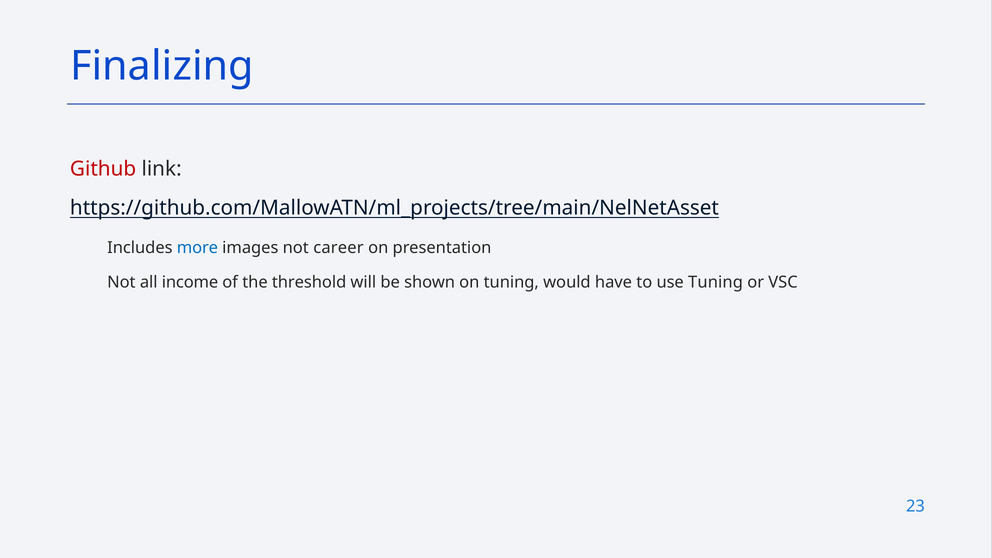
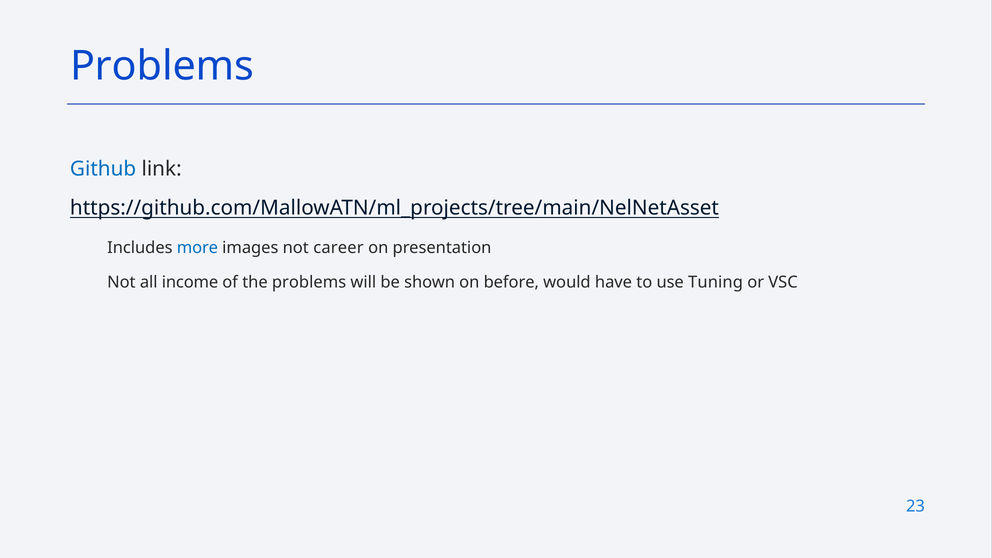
Finalizing: Finalizing -> Problems (162, 66)
Github colour: red -> blue (103, 169)
the threshold: threshold -> problems (309, 282)
on tuning: tuning -> before (511, 282)
